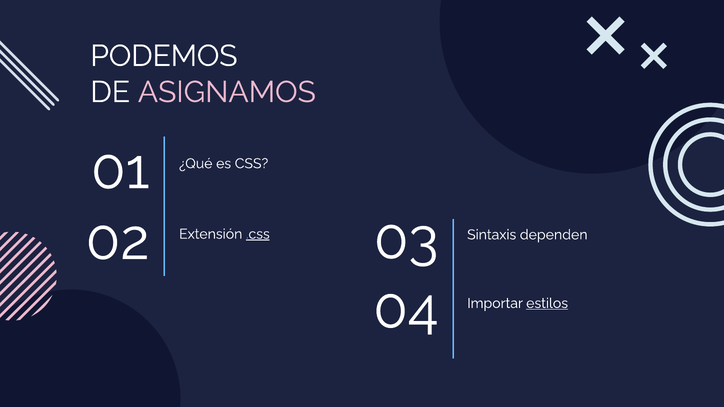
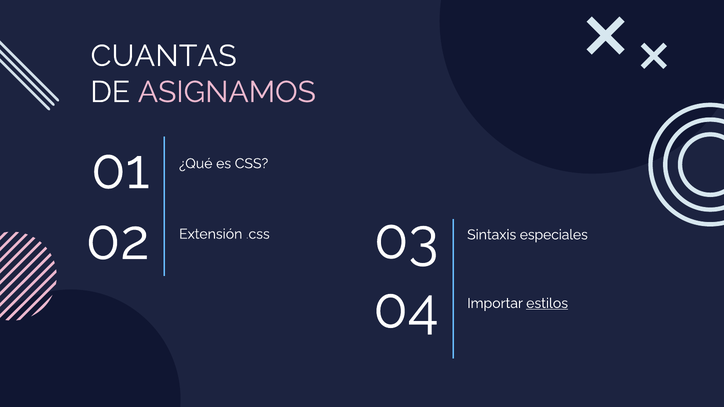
PODEMOS: PODEMOS -> CUANTAS (164, 56)
.css underline: present -> none (258, 234)
dependen: dependen -> especiales (554, 235)
